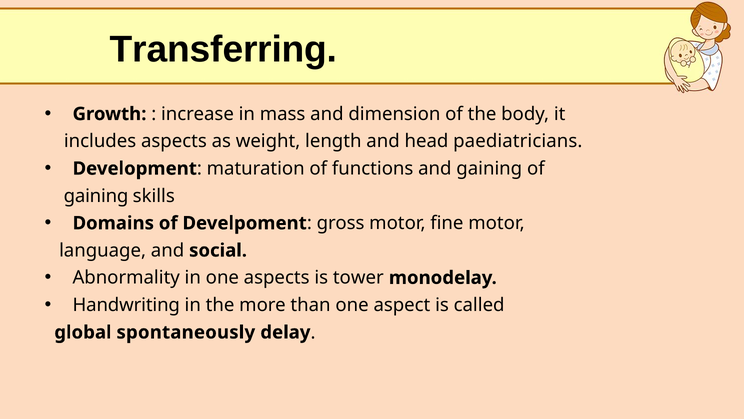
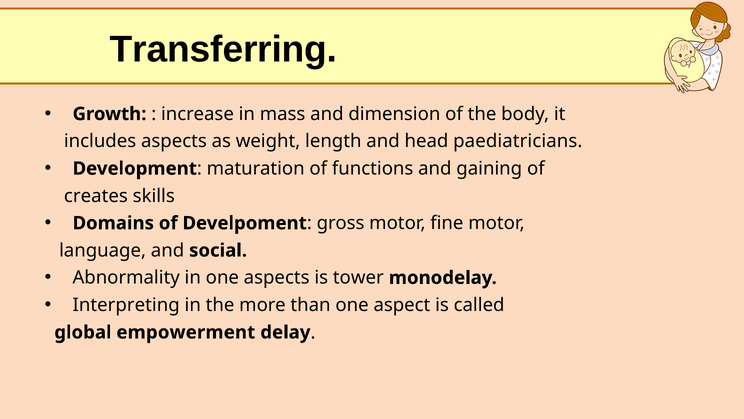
gaining: gaining -> creates (96, 196)
Handwriting: Handwriting -> Interpreting (126, 305)
spontaneously: spontaneously -> empowerment (186, 332)
